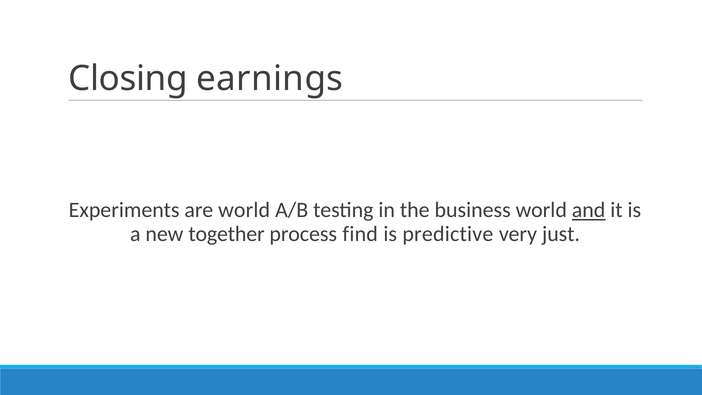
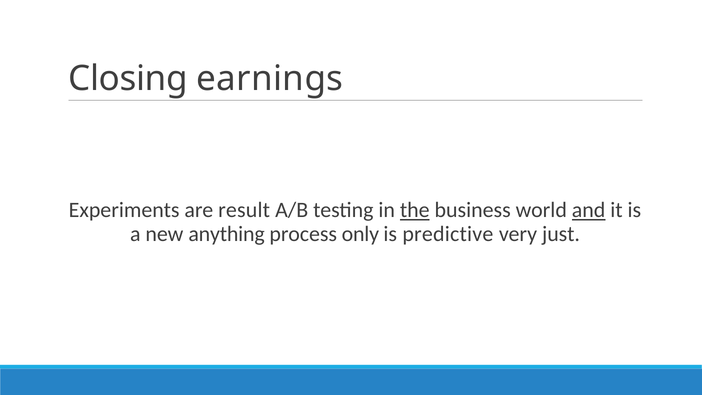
are world: world -> result (244, 210)
the underline: none -> present (415, 210)
together: together -> anything (227, 234)
find: find -> only (360, 234)
